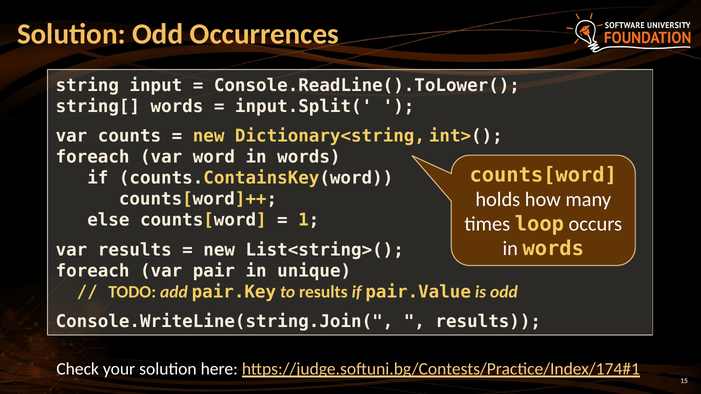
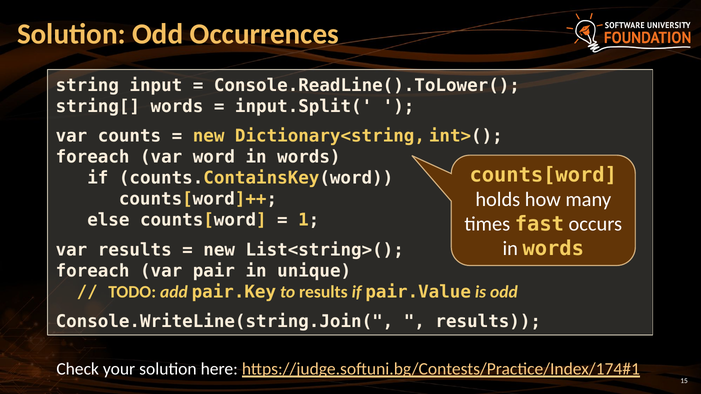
loop: loop -> fast (539, 224)
